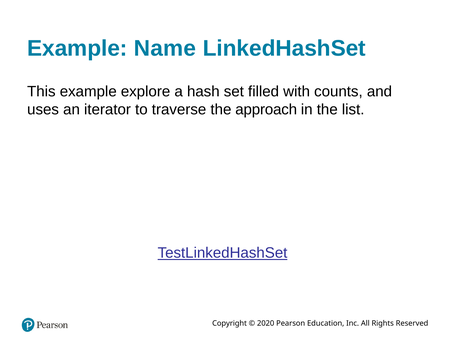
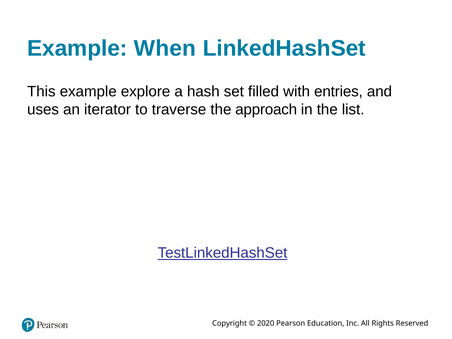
Name: Name -> When (165, 48)
counts: counts -> entries (338, 91)
